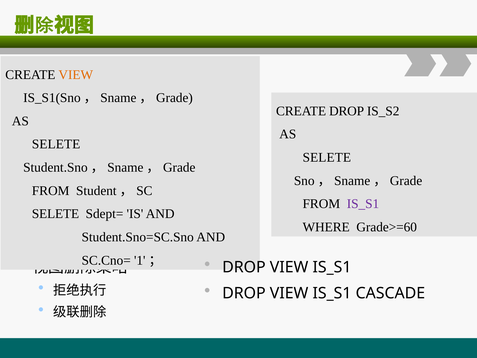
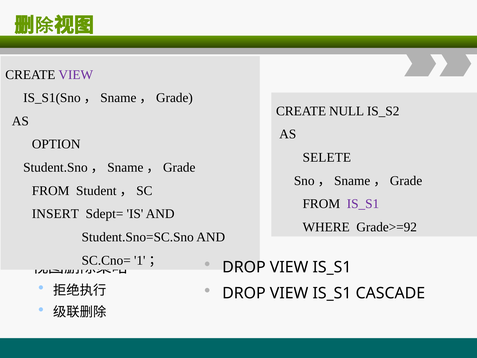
VIEW colour: orange -> purple (76, 75)
CREATE DROP: DROP -> NULL (347, 111)
SELETE: SELETE -> OPTION (56, 144)
SELETE: SELETE -> INSERT (55, 214)
Grade>=60: Grade>=60 -> Grade>=92 (387, 227)
